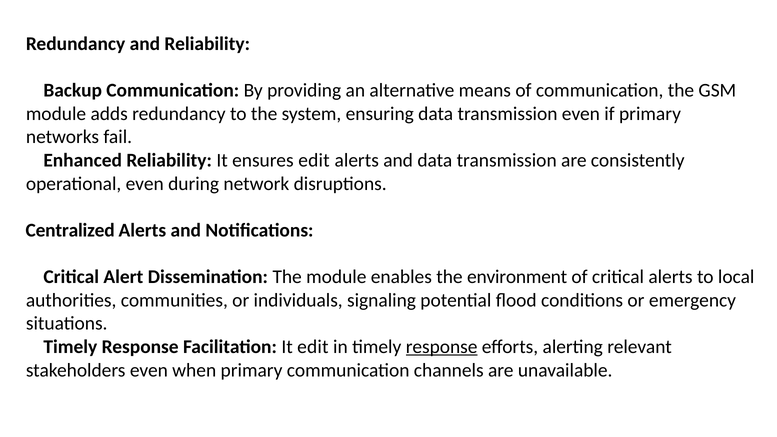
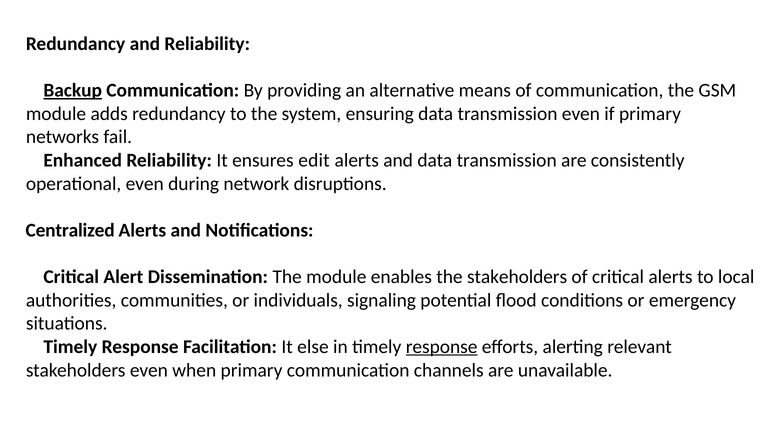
Backup underline: none -> present (73, 90)
the environment: environment -> stakeholders (517, 277)
It edit: edit -> else (313, 347)
